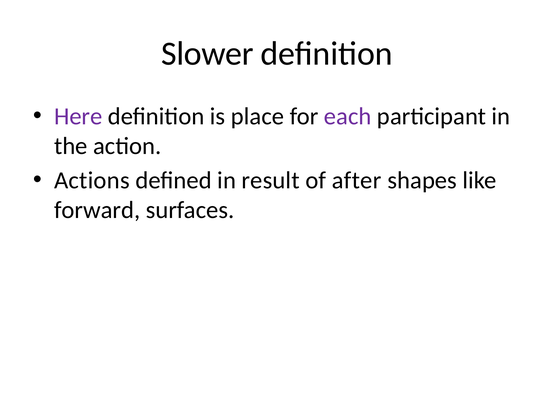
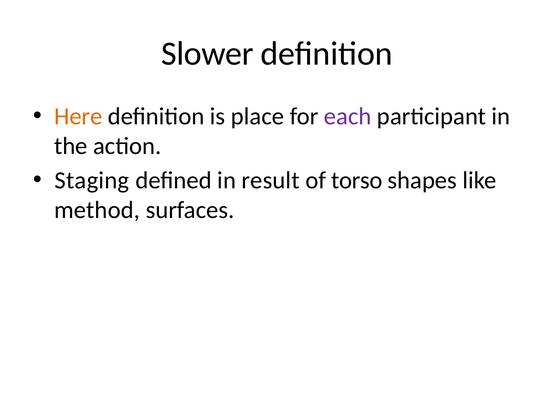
Here colour: purple -> orange (78, 116)
Actions: Actions -> Staging (92, 181)
after: after -> torso (357, 181)
forward: forward -> method (97, 210)
